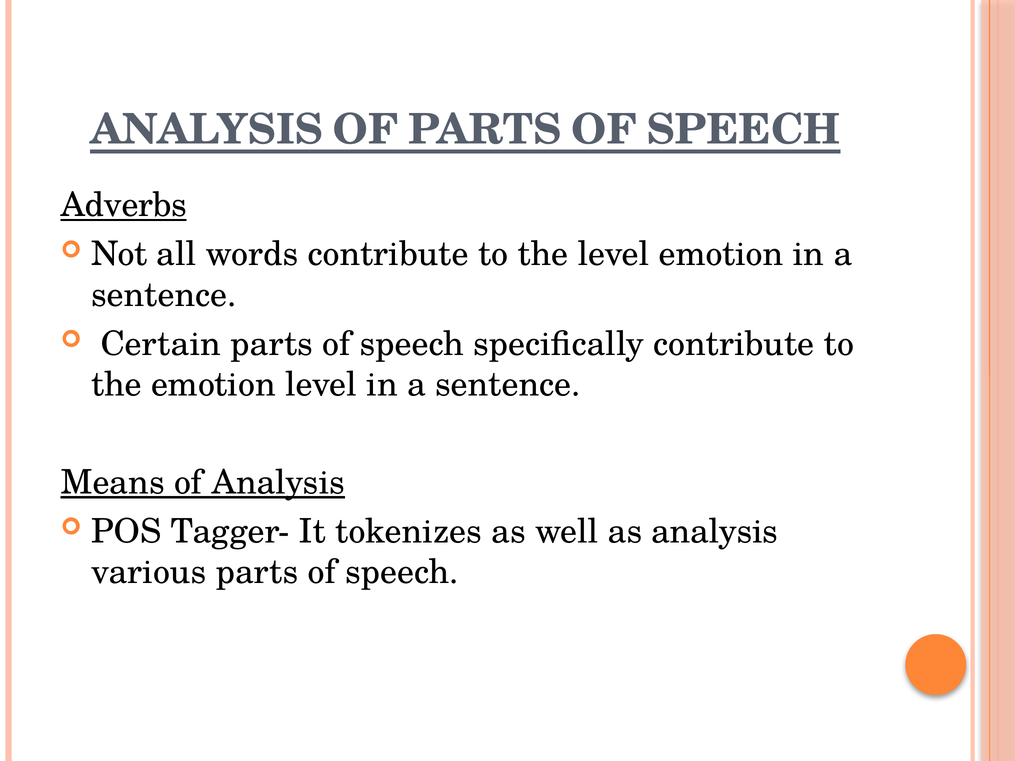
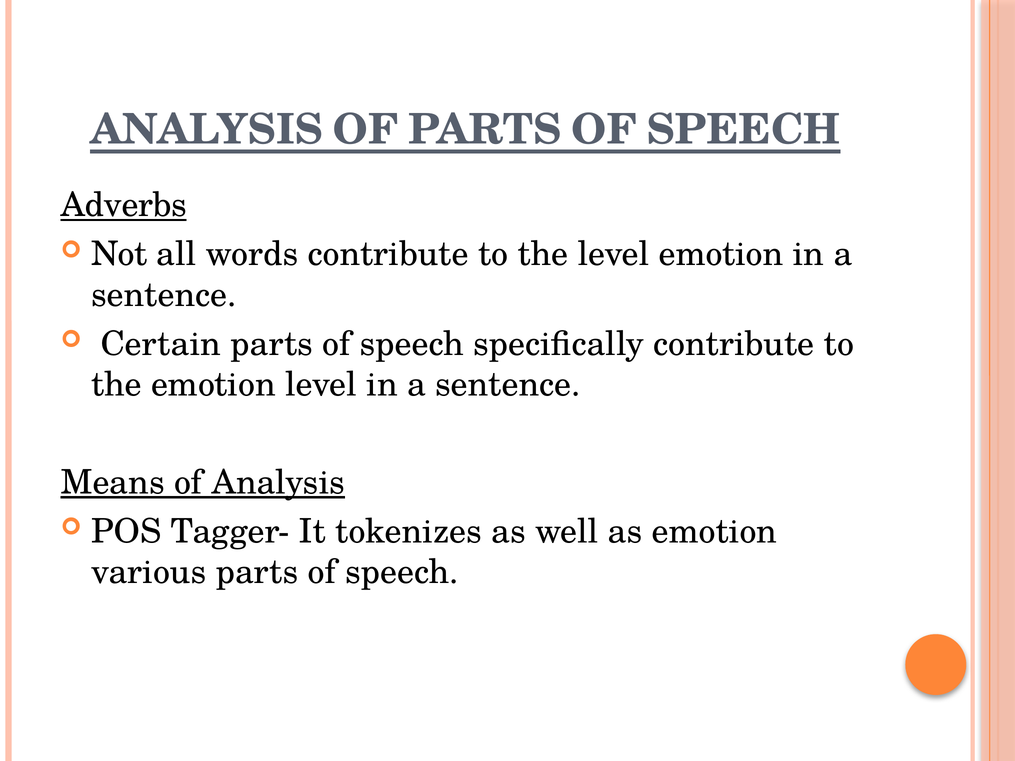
as analysis: analysis -> emotion (714, 532)
